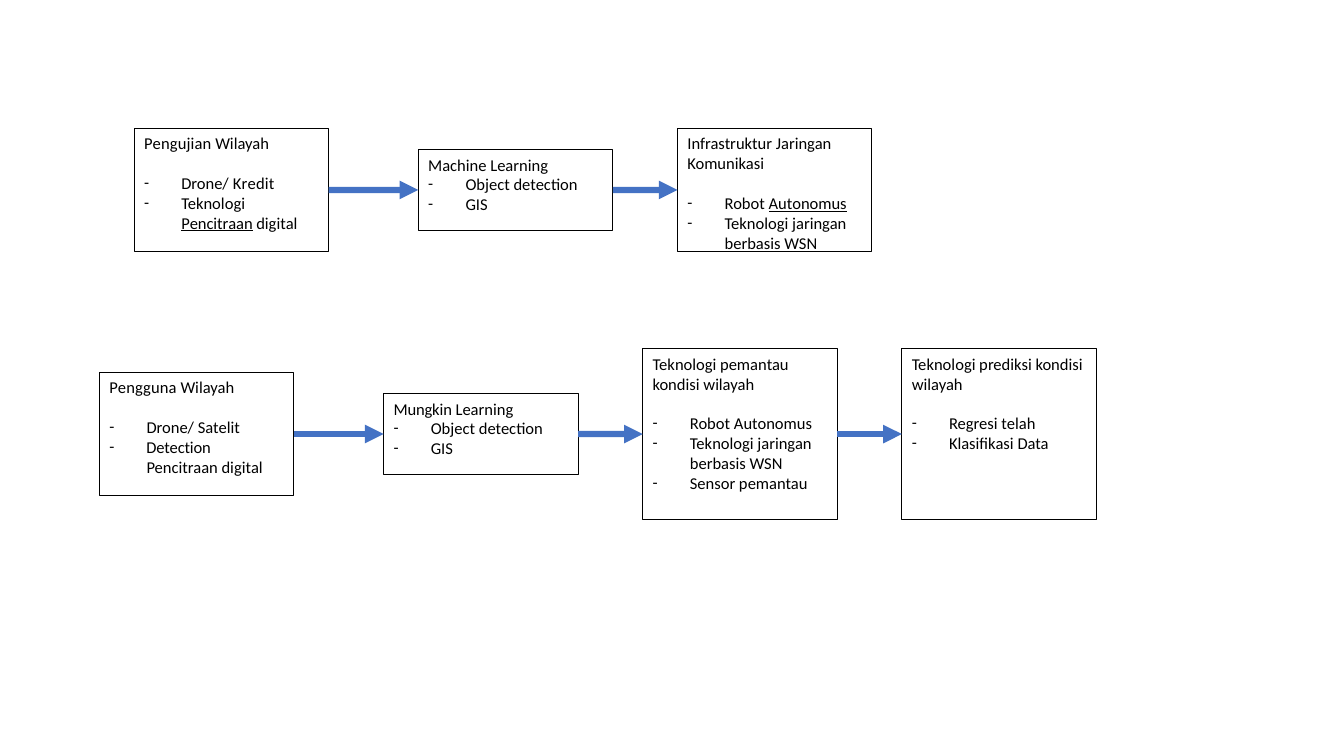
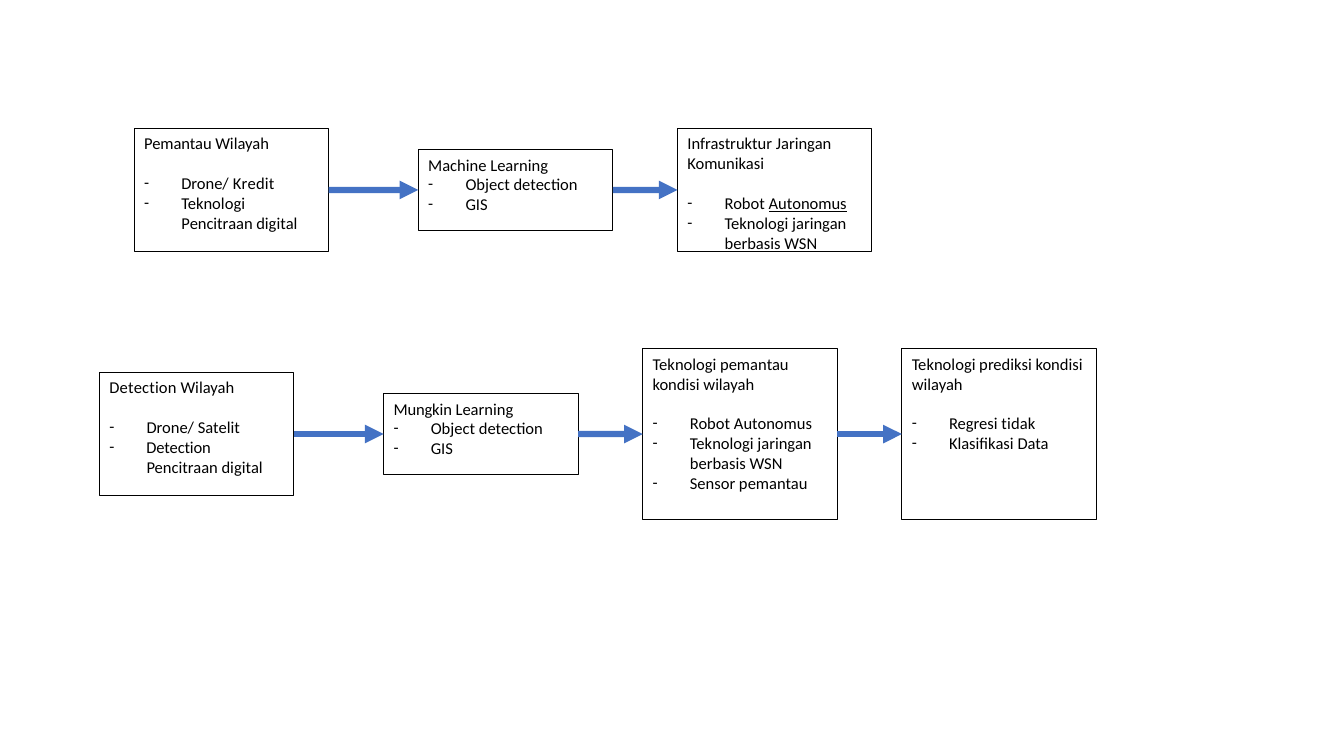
Pengujian: Pengujian -> Pemantau (178, 144)
Pencitraan underline: present -> none (217, 224)
Pengguna: Pengguna -> Detection (143, 389)
telah: telah -> tidak (1018, 425)
